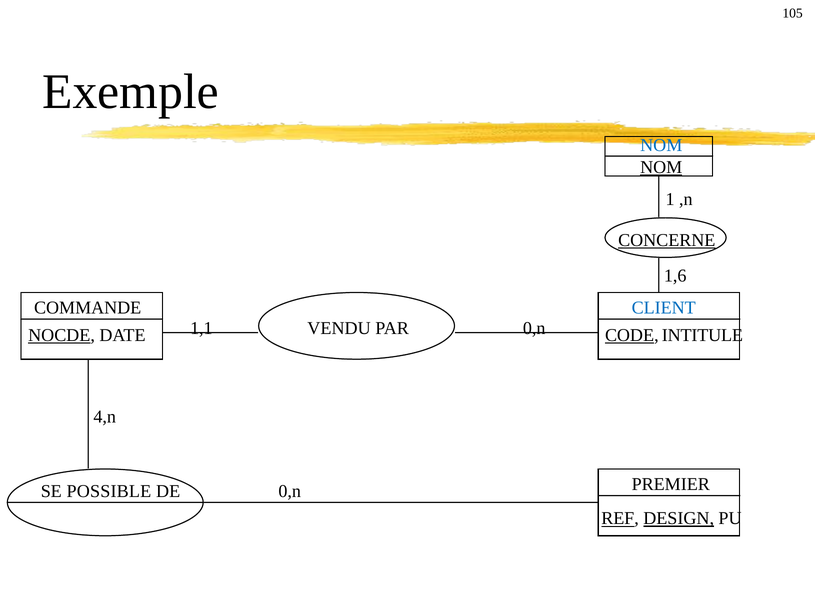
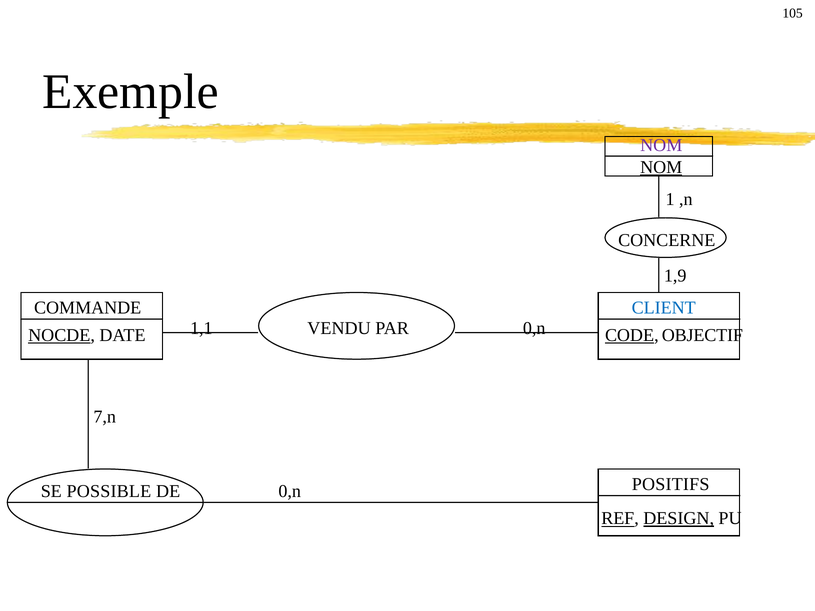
NOM colour: blue -> purple (661, 145)
CONCERNE underline: present -> none (667, 240)
1,6: 1,6 -> 1,9 (675, 276)
INTITULE: INTITULE -> OBJECTIF (702, 335)
4,n: 4,n -> 7,n (105, 417)
PREMIER: PREMIER -> POSITIFS (671, 485)
